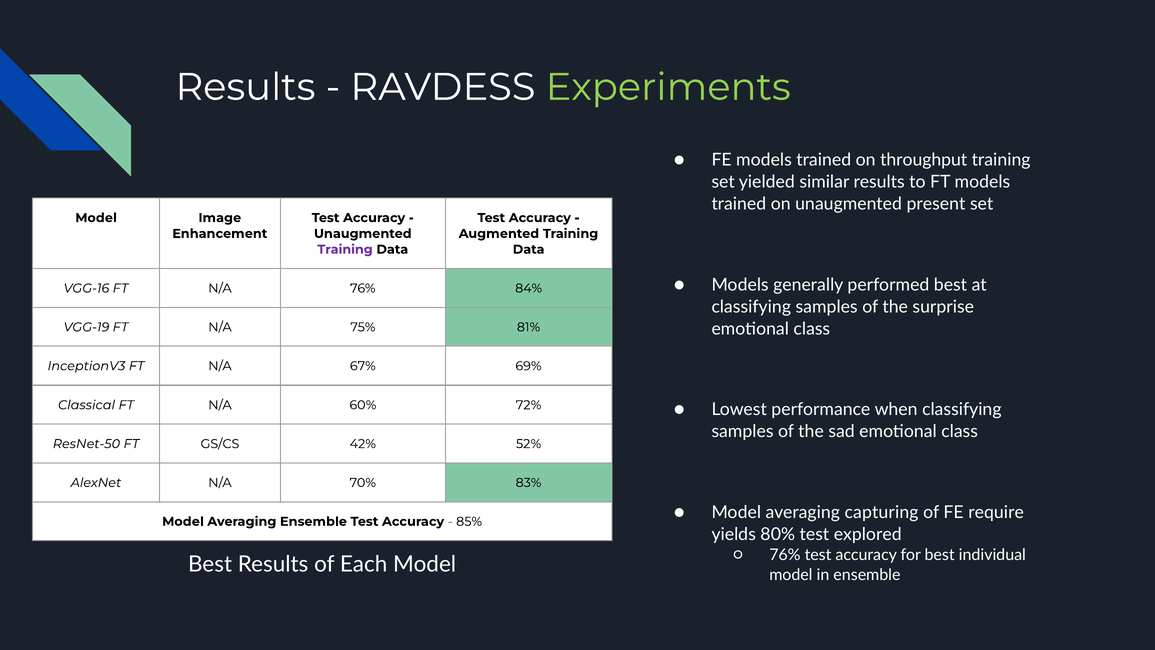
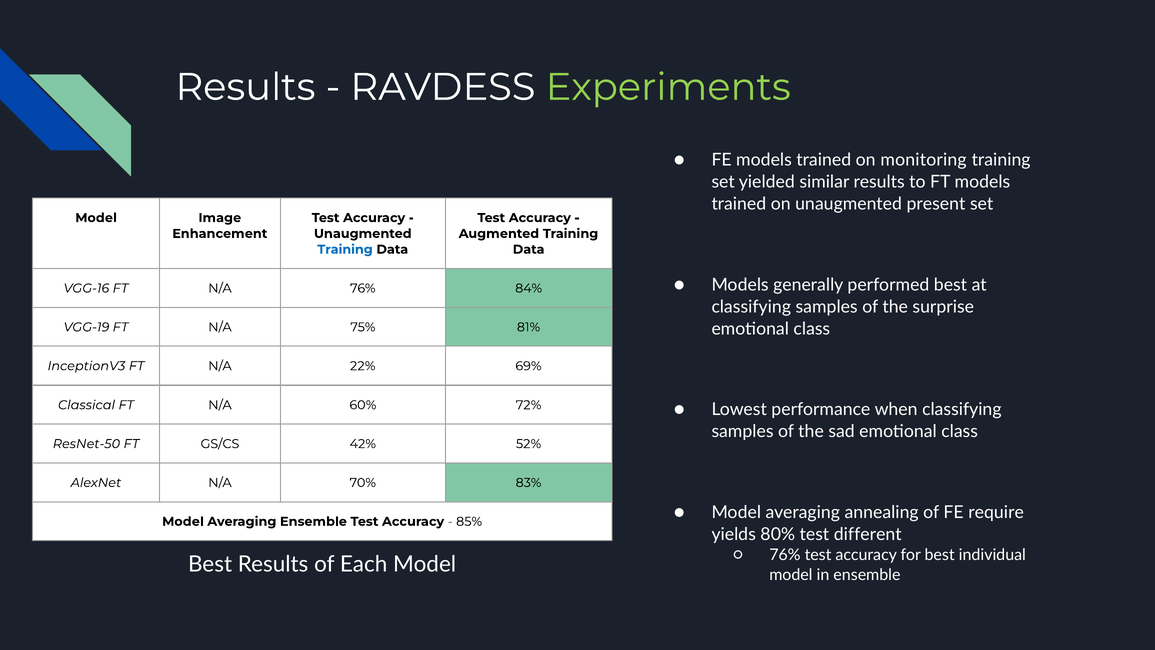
throughput: throughput -> monitoring (924, 160)
Training colour: purple -> blue (345, 249)
67%: 67% -> 22% (363, 366)
capturing: capturing -> annealing (882, 512)
explored: explored -> different (868, 534)
